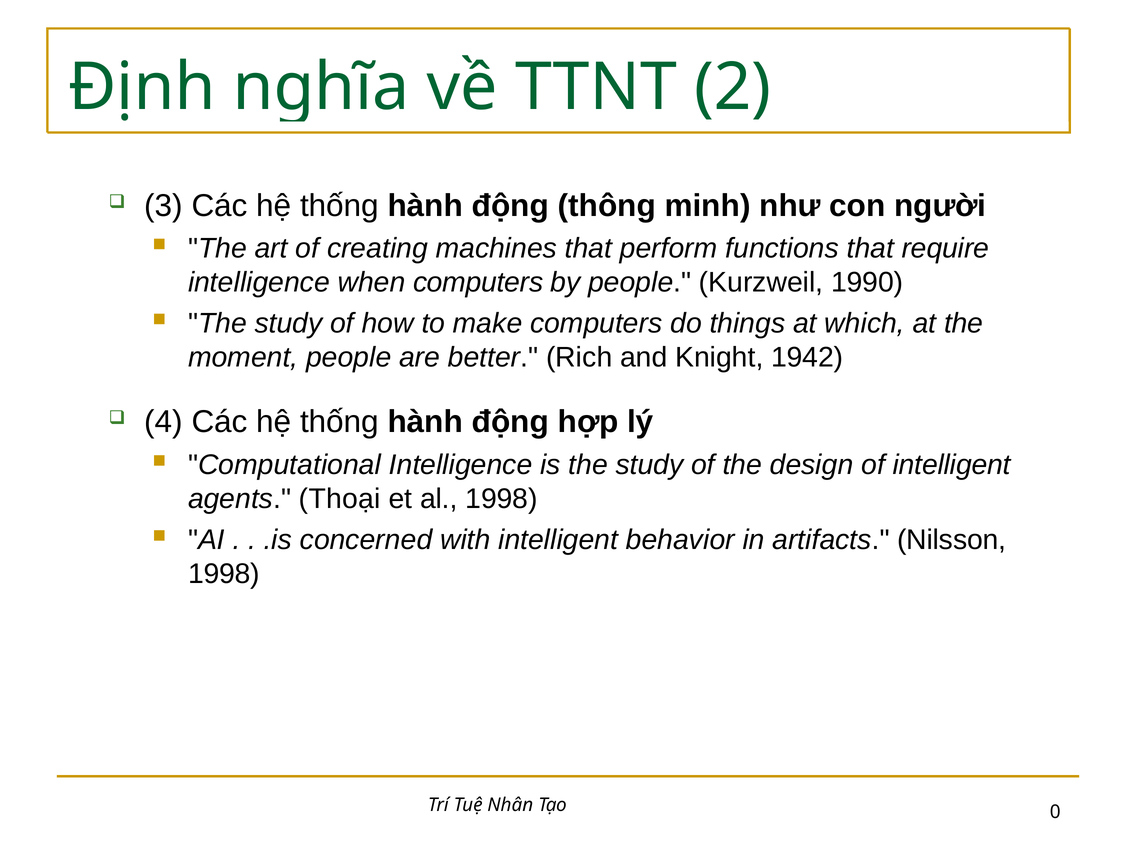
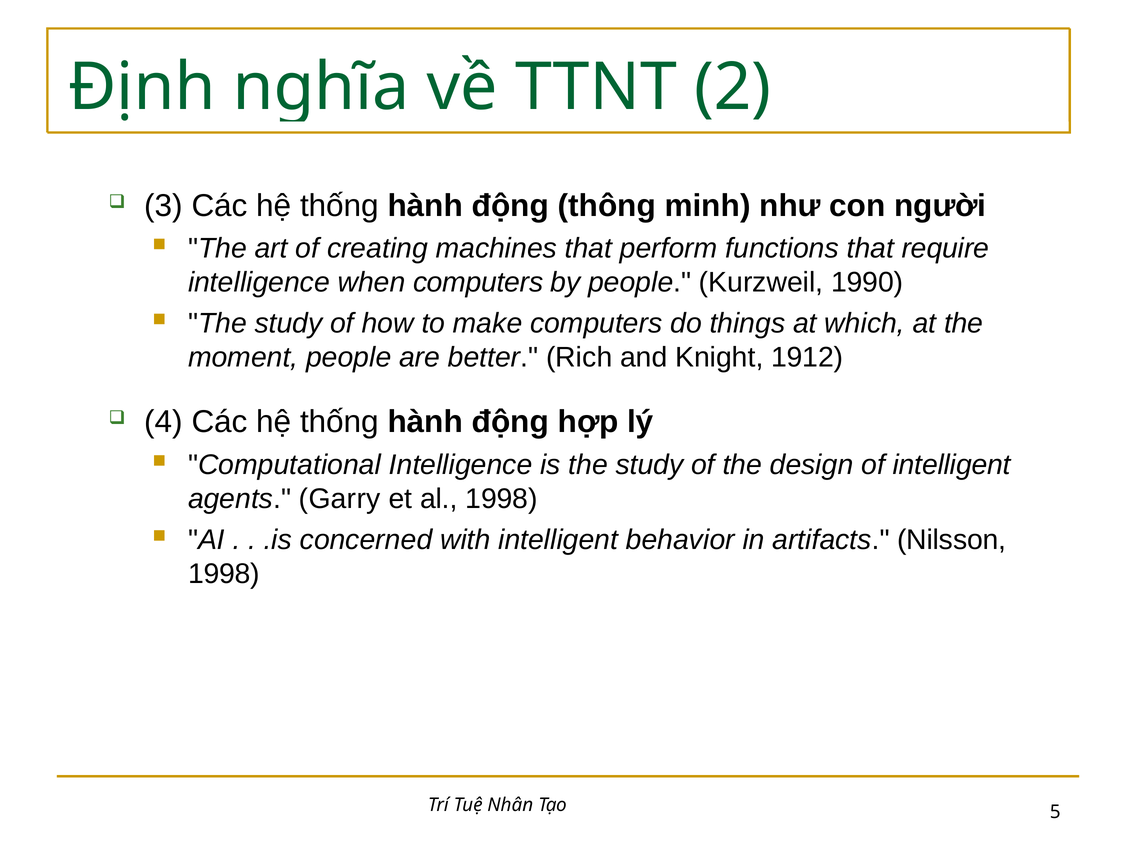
1942: 1942 -> 1912 (807, 358)
Thoại: Thoại -> Garry (340, 499)
0: 0 -> 5 (1055, 812)
